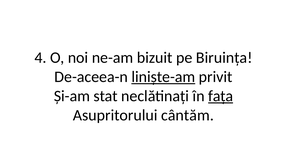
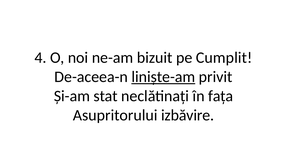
Biruința: Biruința -> Cumplit (224, 57)
fața underline: present -> none (221, 96)
cântăm: cântăm -> izbăvire (188, 115)
